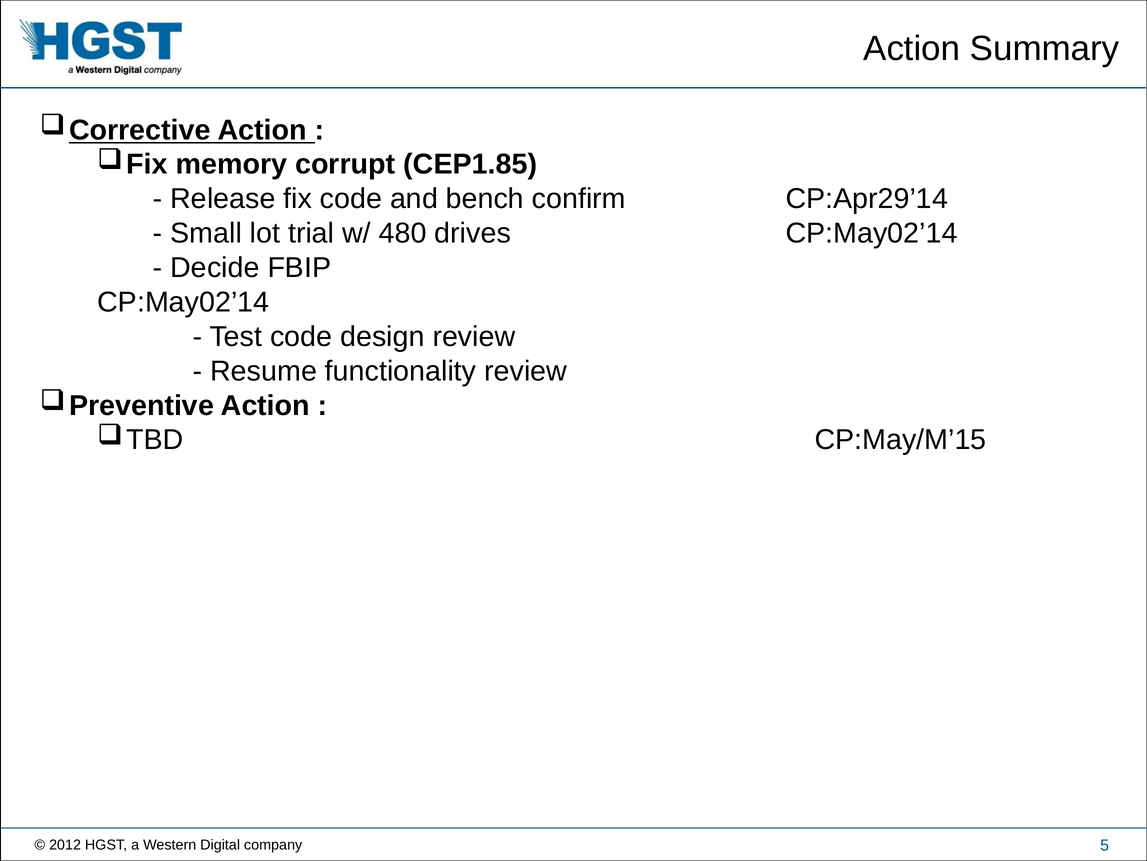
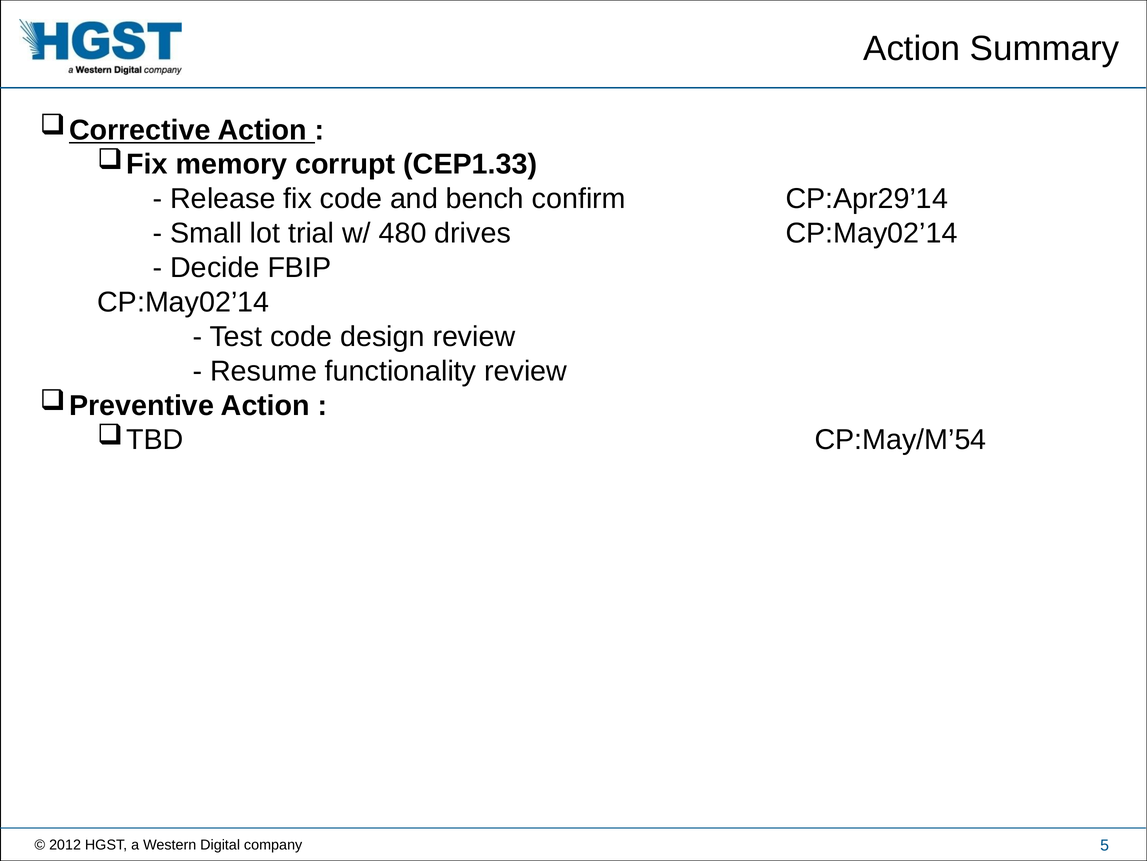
CEP1.85: CEP1.85 -> CEP1.33 (470, 164)
CP:May/M’15: CP:May/M’15 -> CP:May/M’54 (901, 440)
